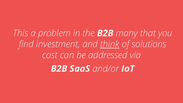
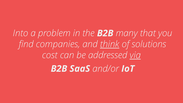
This: This -> Into (21, 33)
investment: investment -> companies (58, 44)
via underline: none -> present (135, 55)
